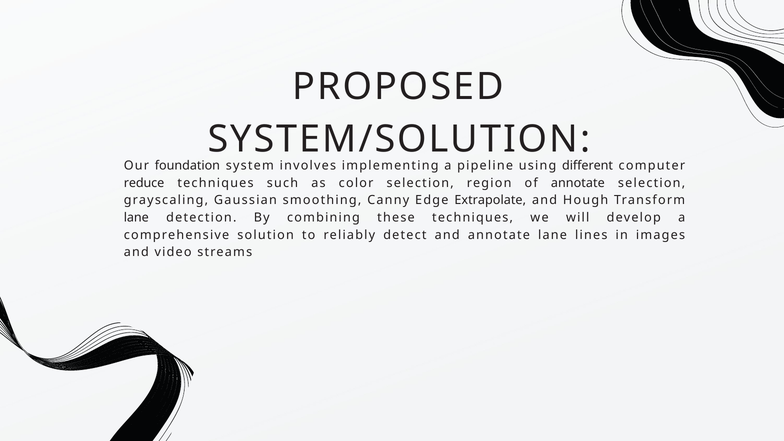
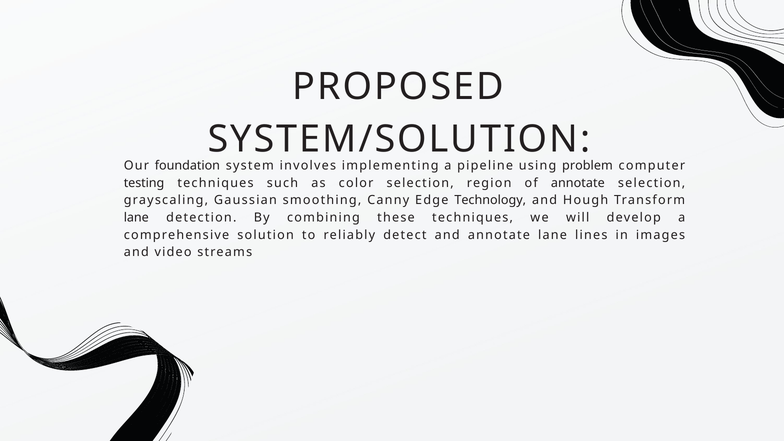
different: different -> problem (587, 166)
reduce: reduce -> testing (144, 183)
Extrapolate: Extrapolate -> Technology (490, 200)
